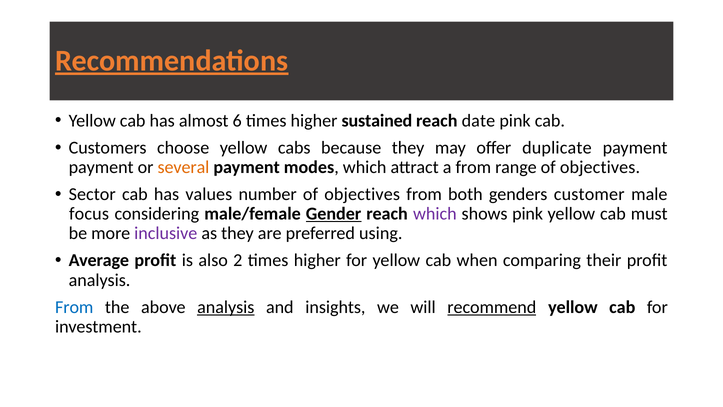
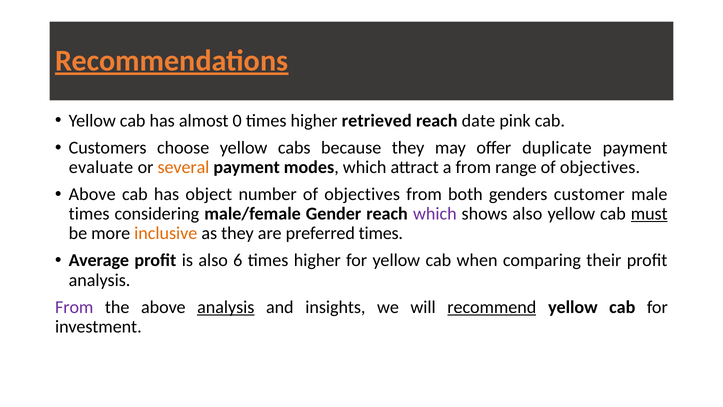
6: 6 -> 0 (237, 121)
sustained: sustained -> retrieved (377, 121)
payment: payment -> evaluate (101, 167)
Sector: Sector -> Above (92, 194)
values: values -> object (209, 194)
focus: focus -> times (89, 214)
Gender underline: present -> none (334, 214)
shows pink: pink -> also (527, 214)
must underline: none -> present (649, 214)
inclusive colour: purple -> orange (166, 233)
preferred using: using -> times (381, 233)
2: 2 -> 6 (238, 260)
From colour: blue -> purple (74, 307)
